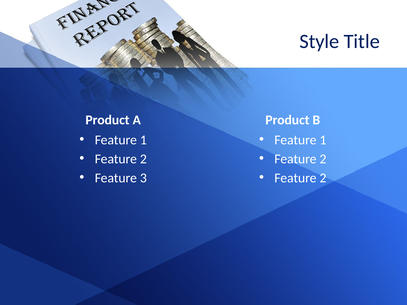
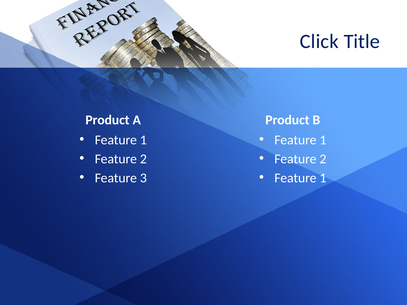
Style: Style -> Click (319, 41)
2: 2 -> 1 (323, 178)
